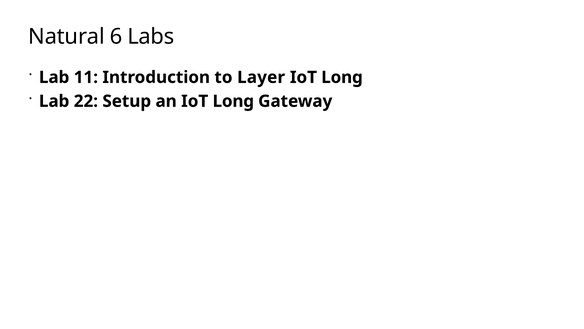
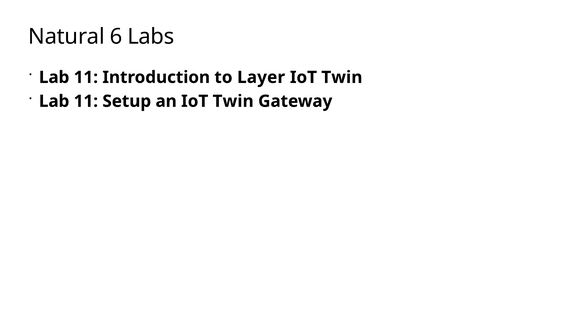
Long: Long -> Twin (342, 77)
22: 22 -> 11 (86, 101)
an IoT Long: Long -> Twin (233, 101)
